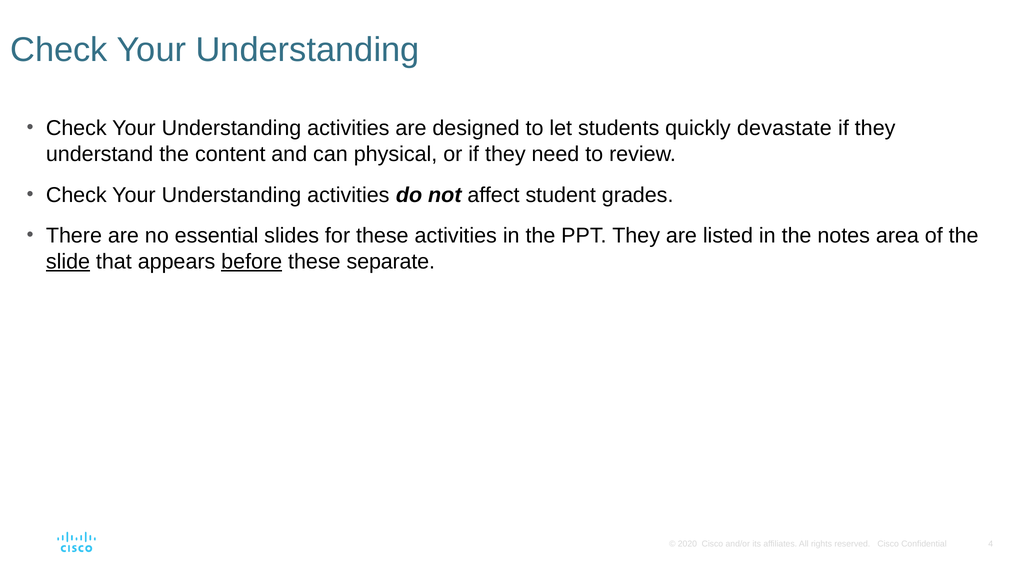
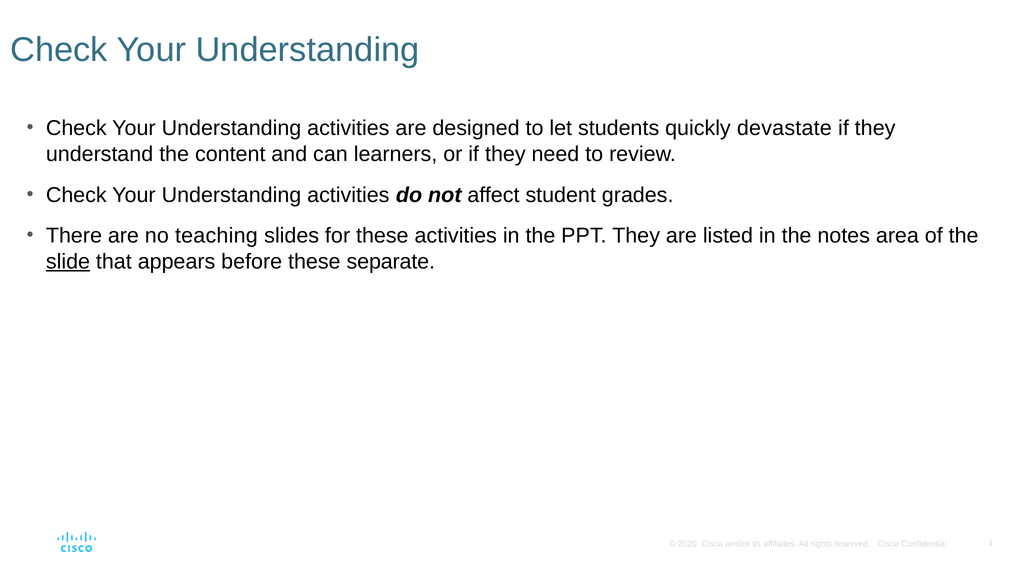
physical: physical -> learners (396, 154)
essential: essential -> teaching (216, 236)
before underline: present -> none (252, 262)
